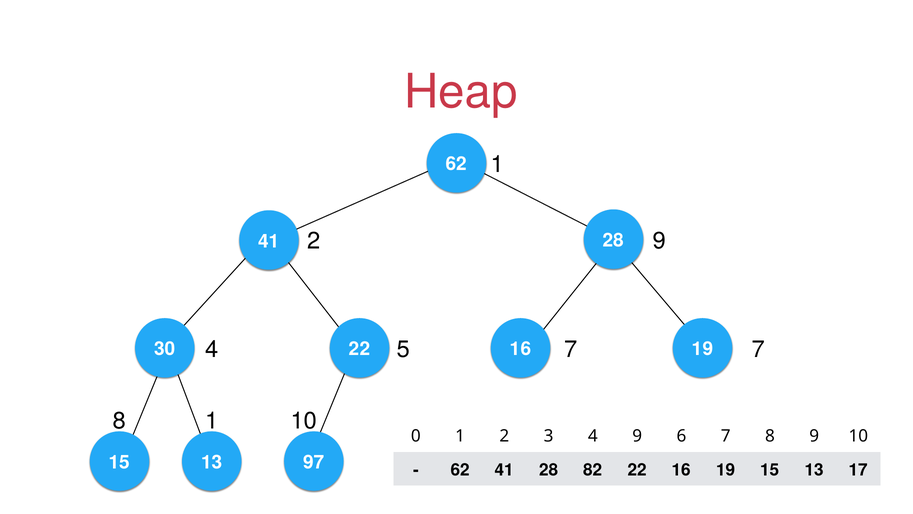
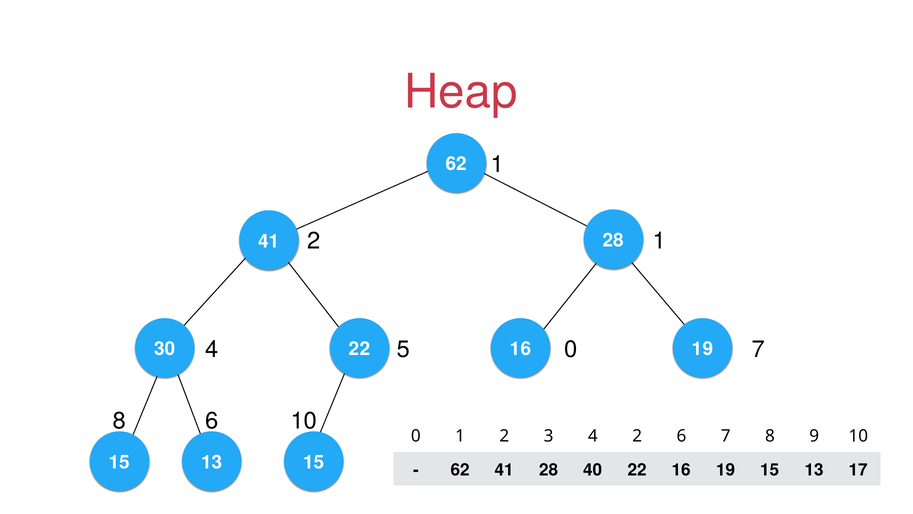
2 9: 9 -> 1 (659, 241)
5 7: 7 -> 0 (571, 349)
8 1: 1 -> 6 (212, 421)
4 9: 9 -> 2 (637, 436)
15 97: 97 -> 15 (314, 462)
82: 82 -> 40 (593, 470)
